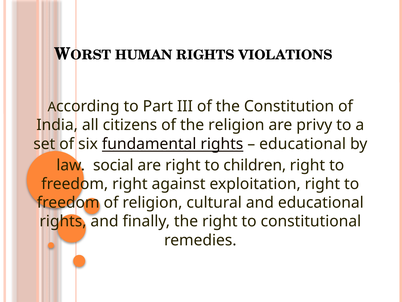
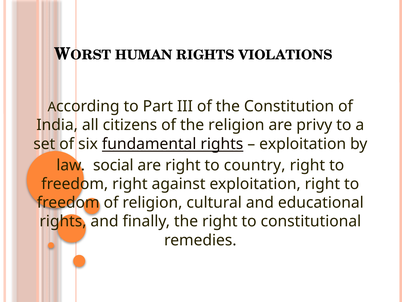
educational: educational -> exploitation (303, 144)
children: children -> country (255, 165)
